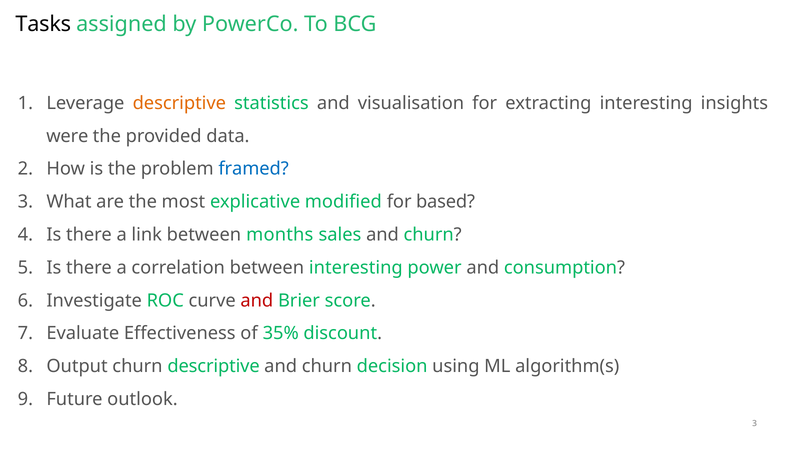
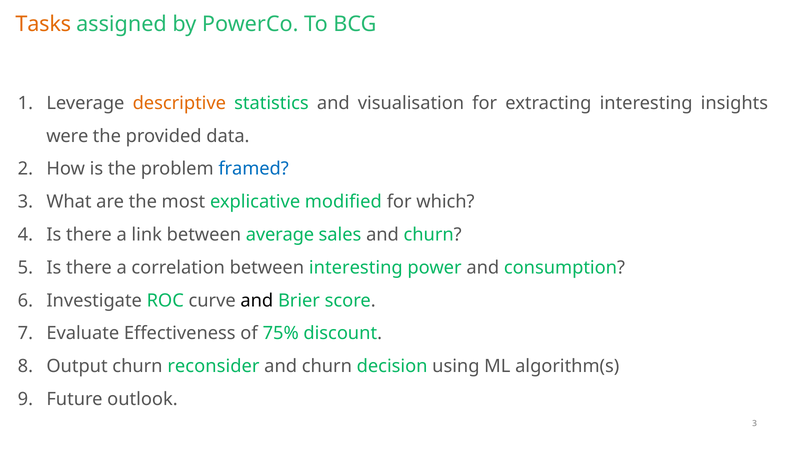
Tasks colour: black -> orange (43, 24)
based: based -> which (445, 202)
months: months -> average (280, 235)
and colour: red -> black (257, 301)
35%: 35% -> 75% (281, 334)
churn descriptive: descriptive -> reconsider (213, 367)
